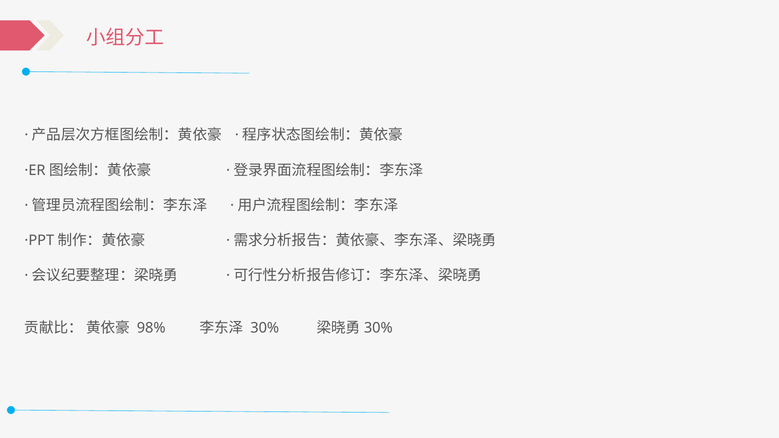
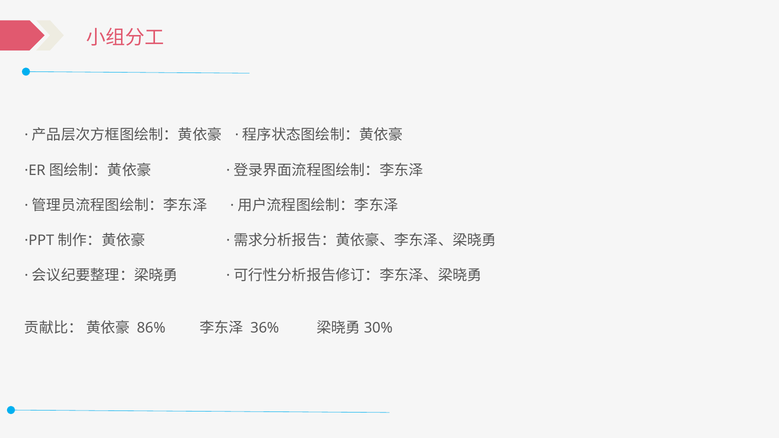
98%: 98% -> 86% (151, 328)
30%: 30% -> 36% (265, 328)
